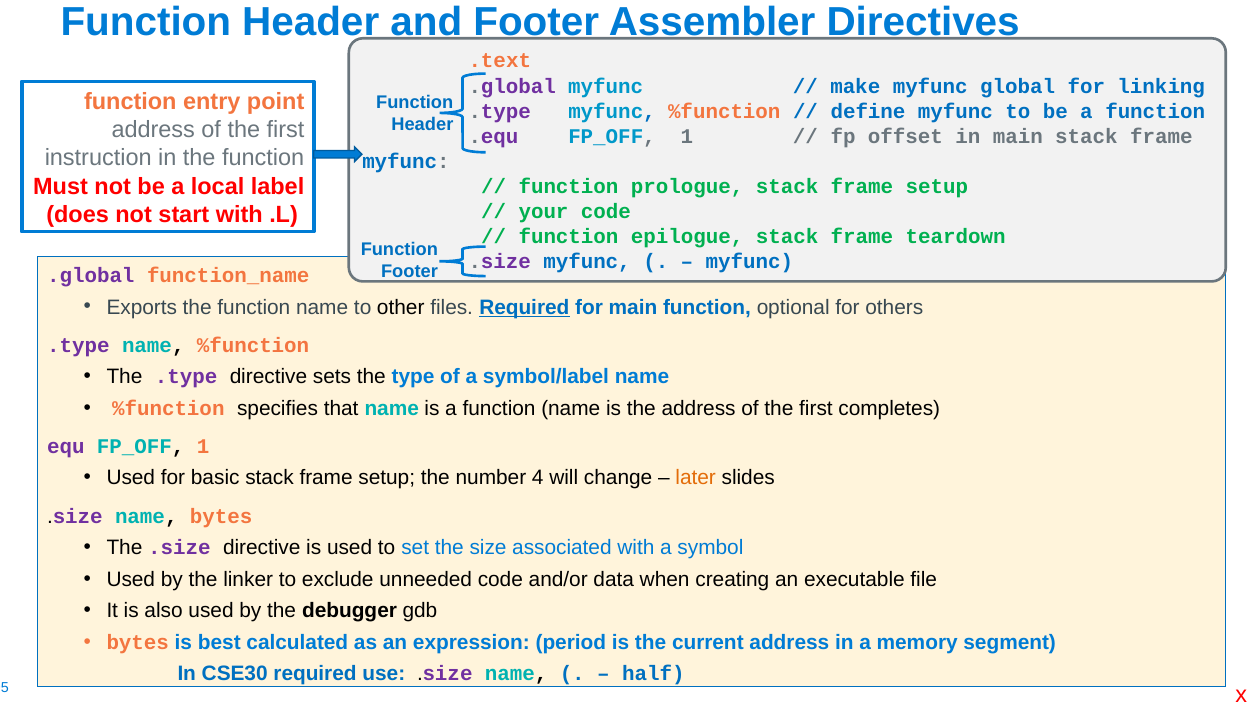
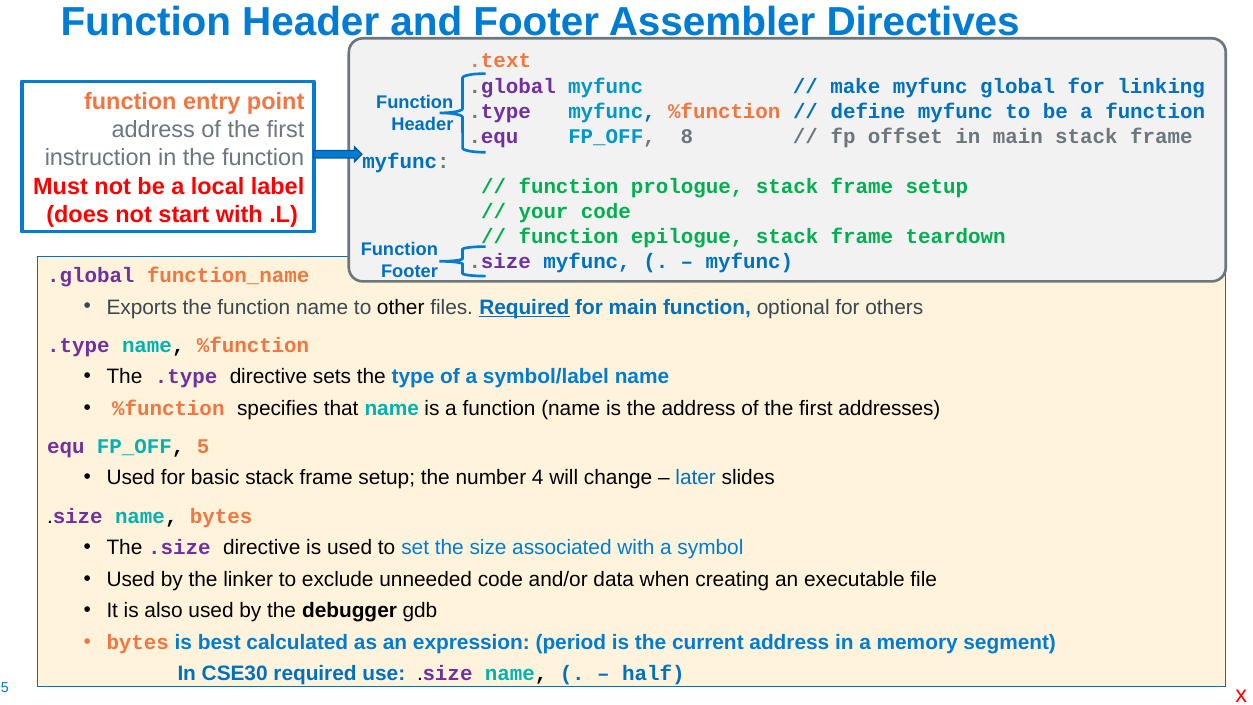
.equ FP_OFF 1: 1 -> 8 (687, 136)
completes: completes -> addresses (889, 408)
equ FP_OFF 1: 1 -> 5 (203, 446)
later colour: orange -> blue (696, 478)
